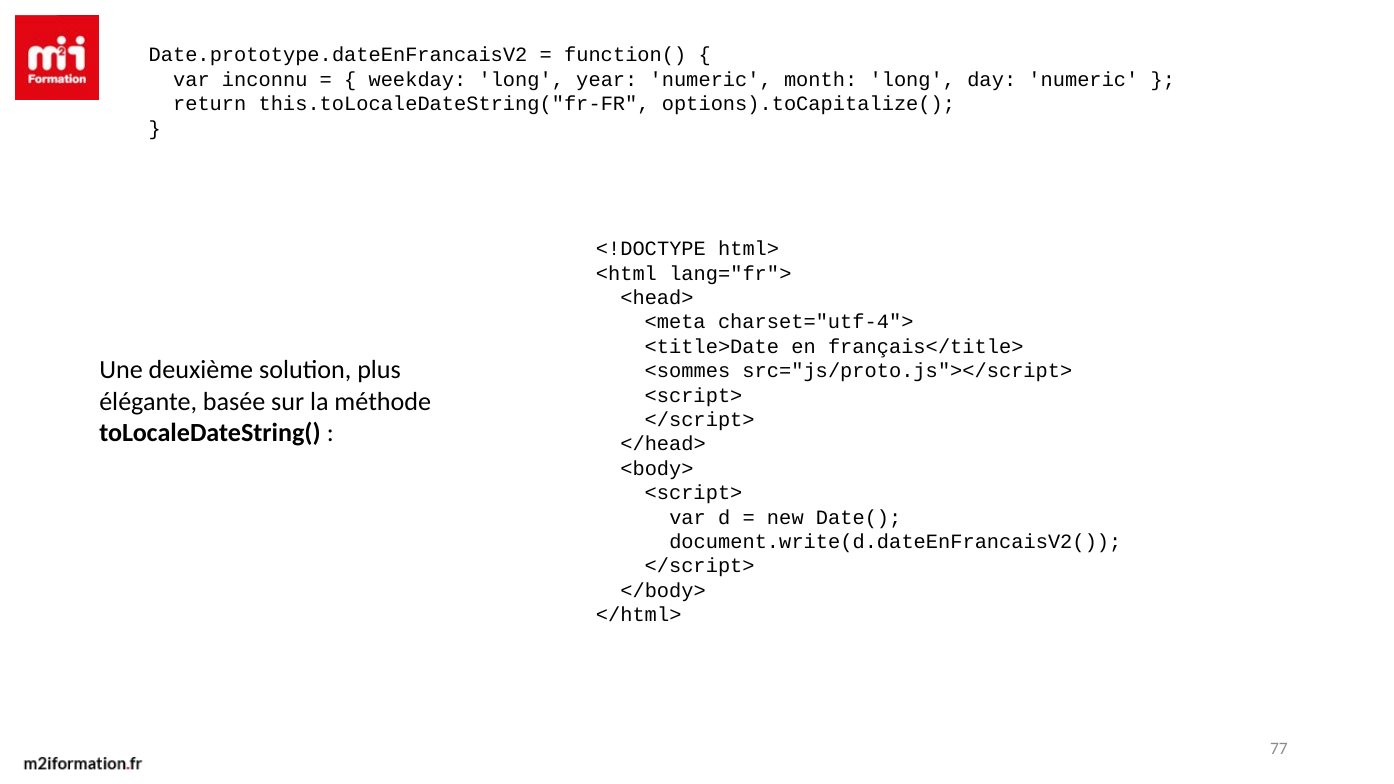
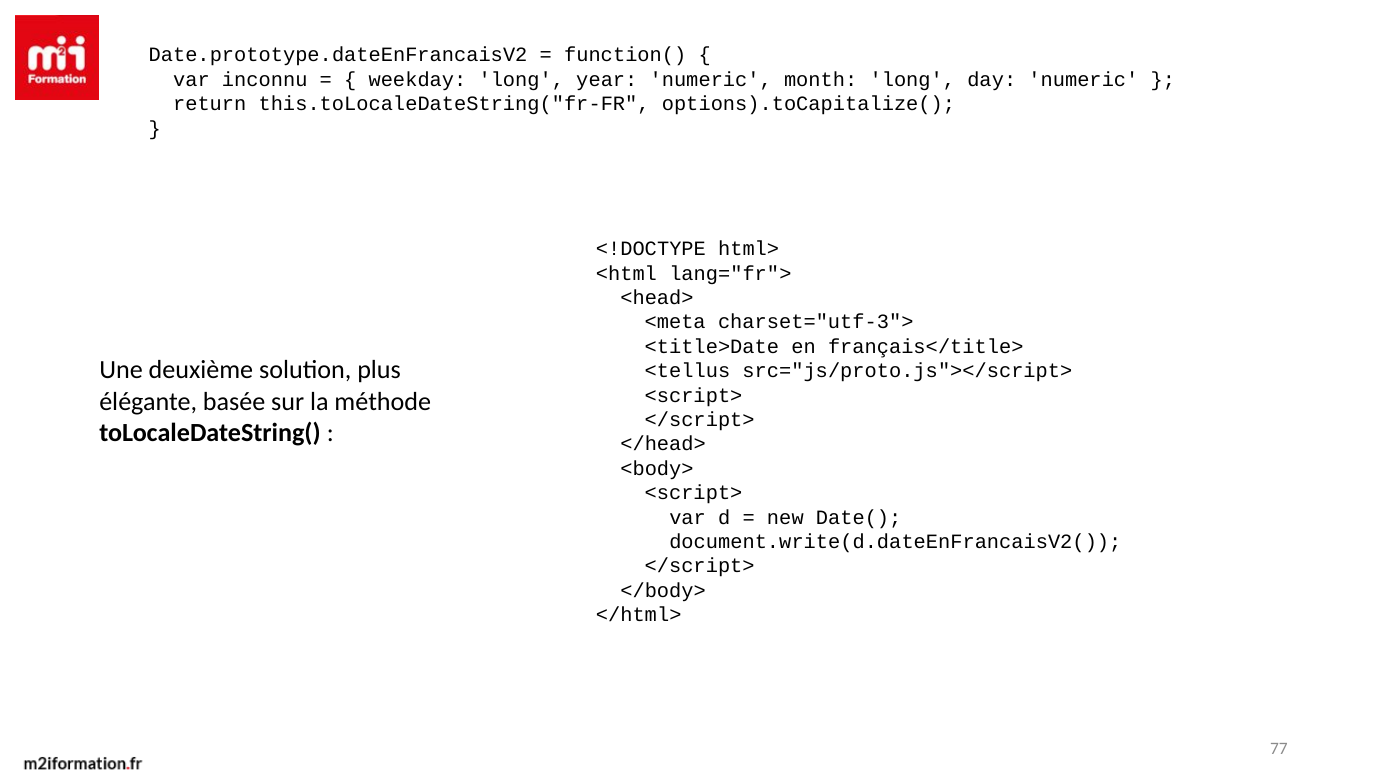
charset="utf-4">: charset="utf-4"> -> charset="utf-3"> (816, 322)
<sommes: <sommes -> <tellus (687, 371)
